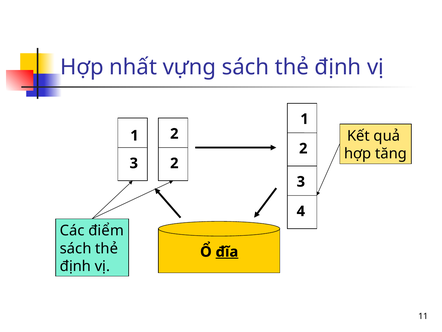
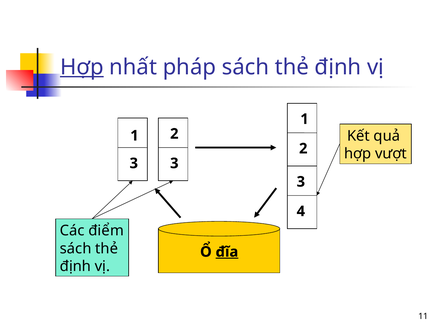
Hợp underline: none -> present (82, 67)
vựng: vựng -> pháp (189, 67)
tăng: tăng -> vượt (391, 154)
3 2: 2 -> 3 (174, 163)
